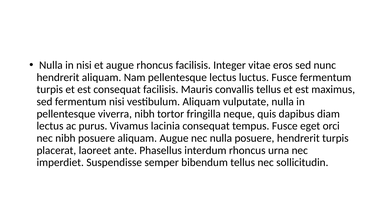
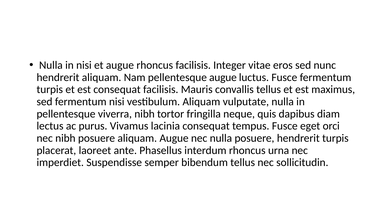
pellentesque lectus: lectus -> augue (223, 77)
